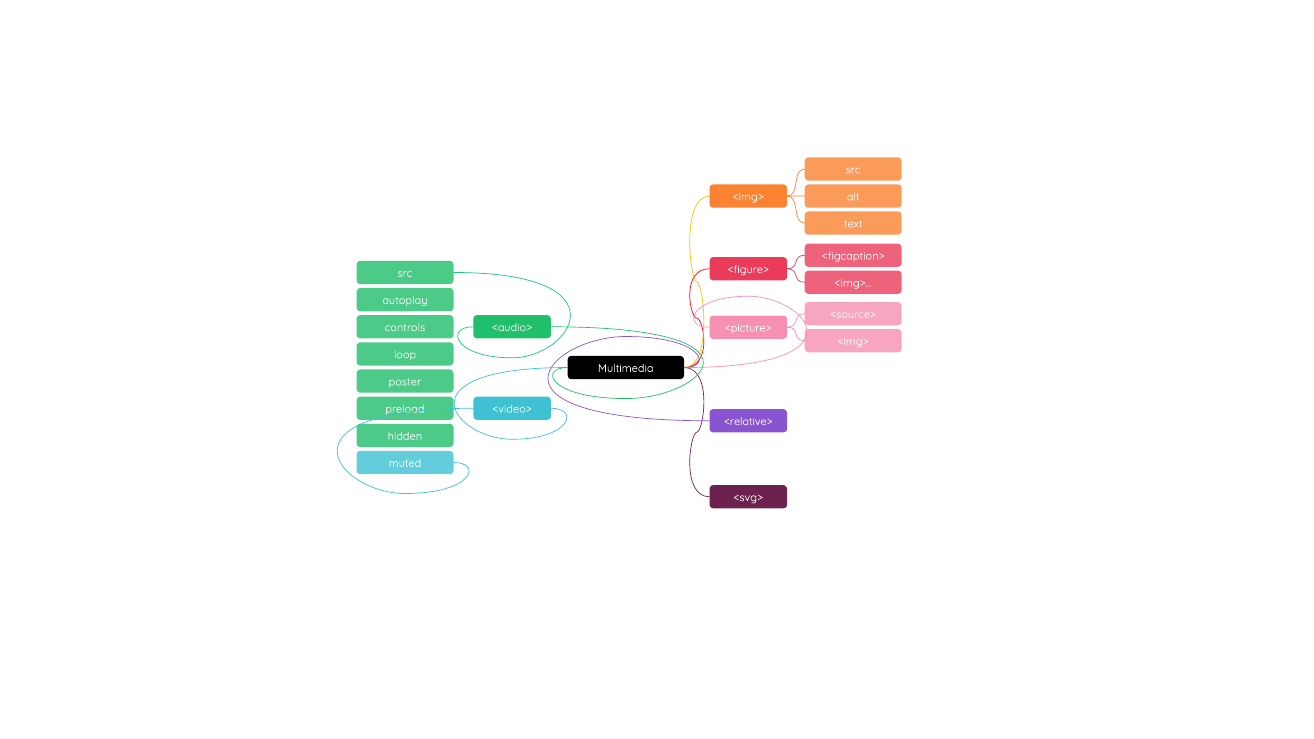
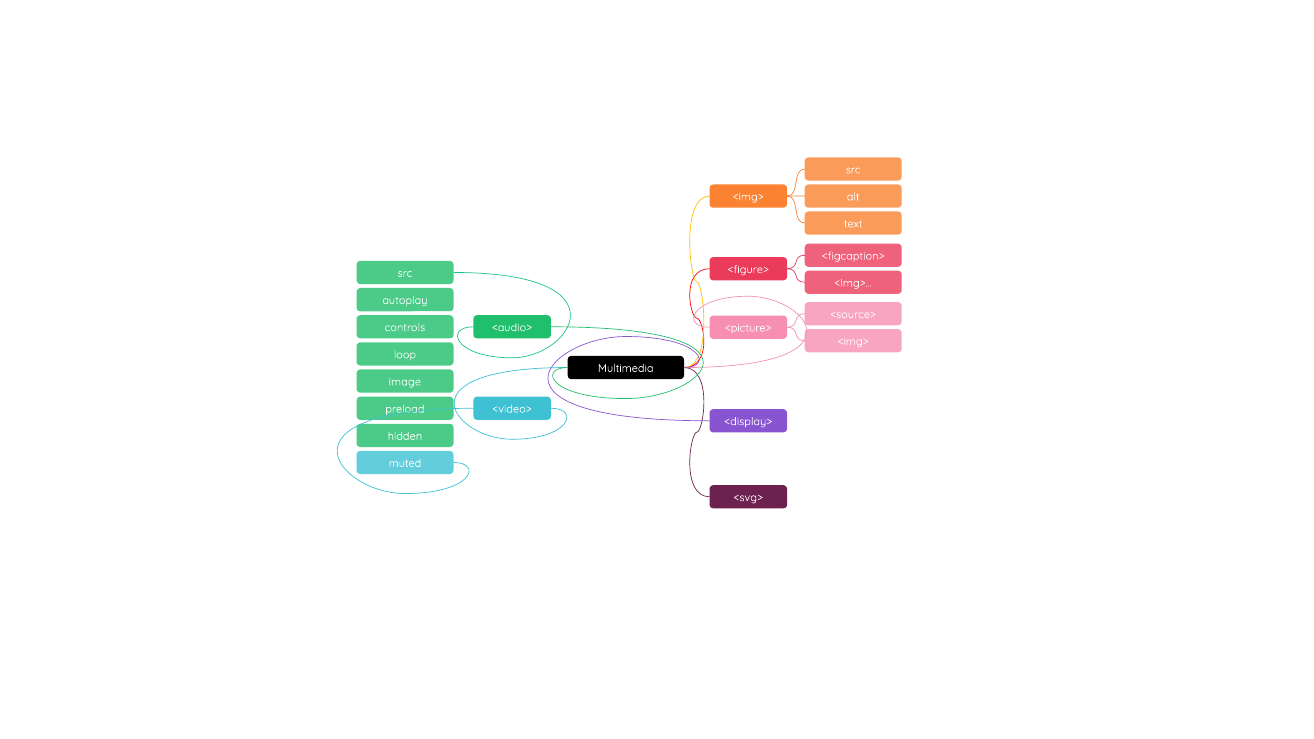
poster: poster -> image (405, 382)
<relative>: <relative> -> <display> (748, 422)
